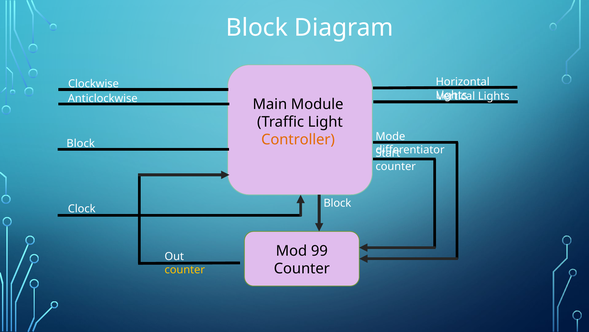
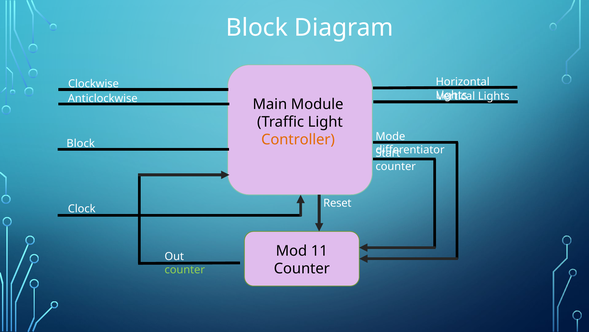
Block: Block -> Reset (337, 203)
99: 99 -> 11 (319, 250)
counter colour: yellow -> light green (185, 269)
